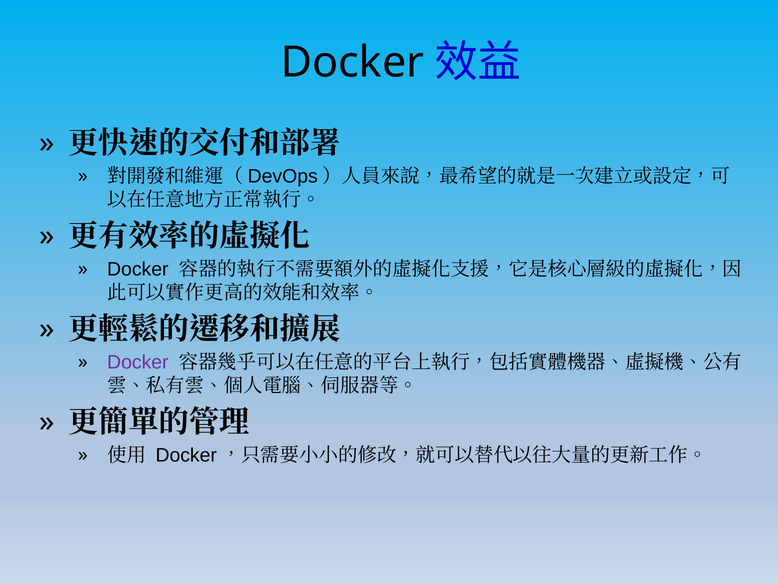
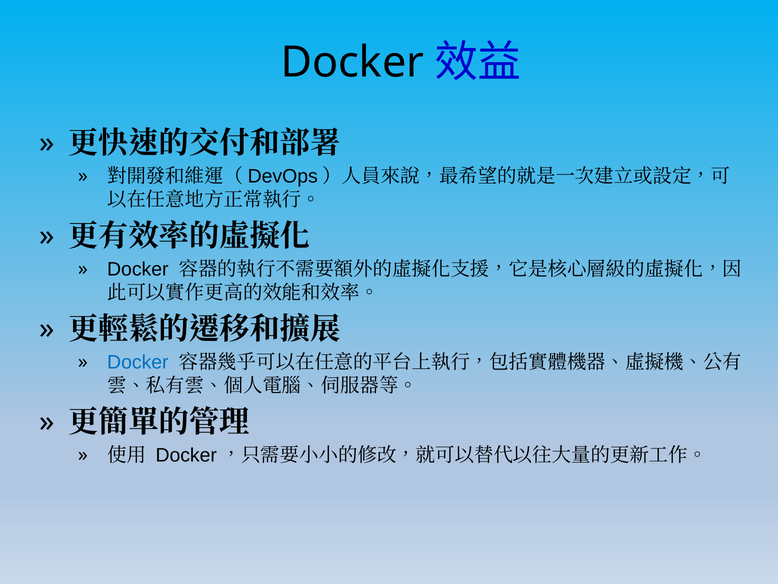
Docker colour: purple -> blue (138, 362)
